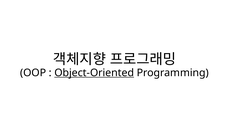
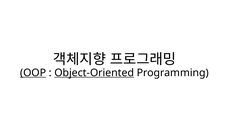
OOP underline: none -> present (33, 73)
